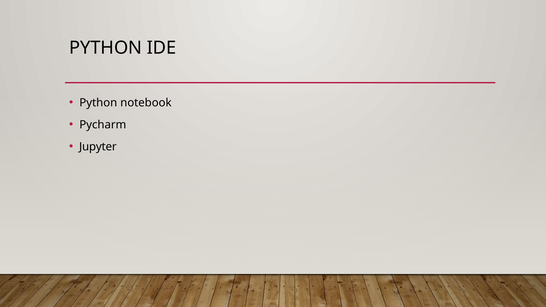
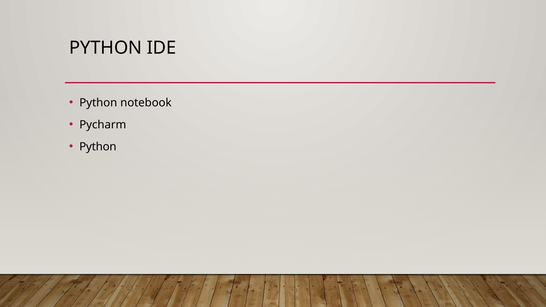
Jupyter: Jupyter -> Python (98, 147)
